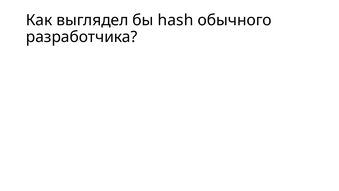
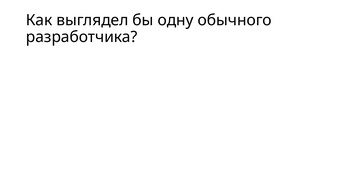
hash: hash -> одну (176, 20)
